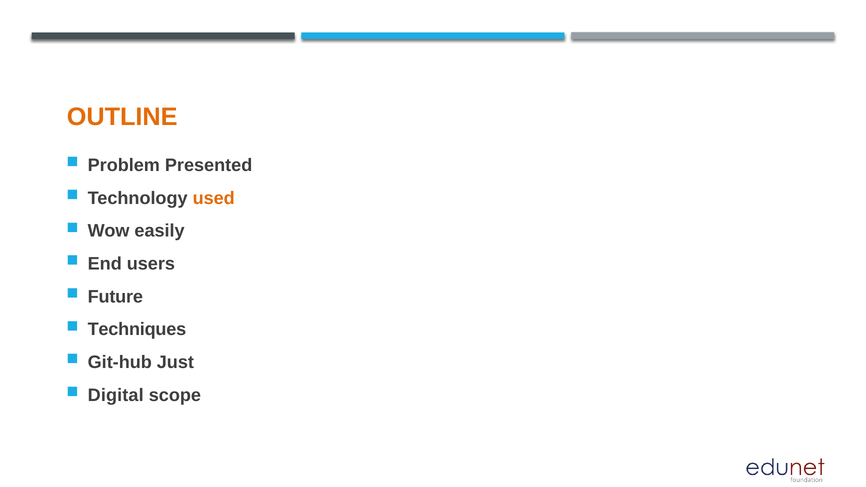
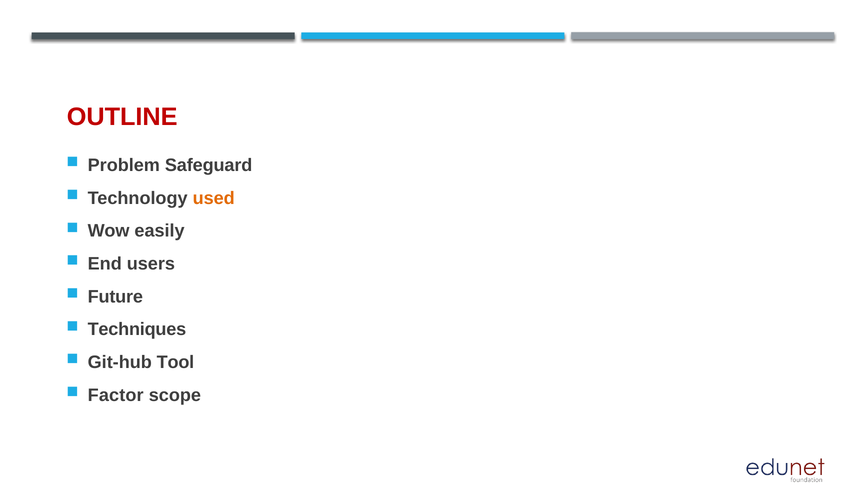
OUTLINE colour: orange -> red (122, 117)
Presented: Presented -> Safeguard (209, 165)
Just: Just -> Tool (175, 362)
Digital: Digital -> Factor (116, 395)
